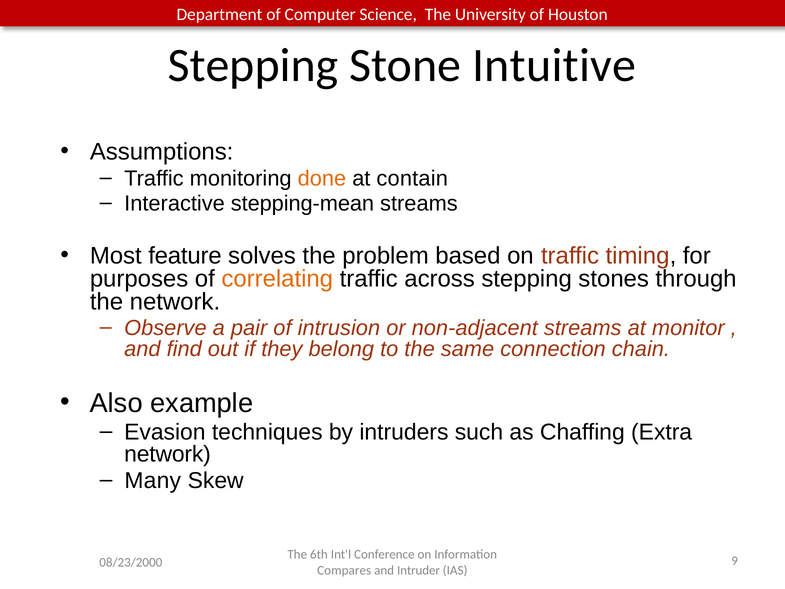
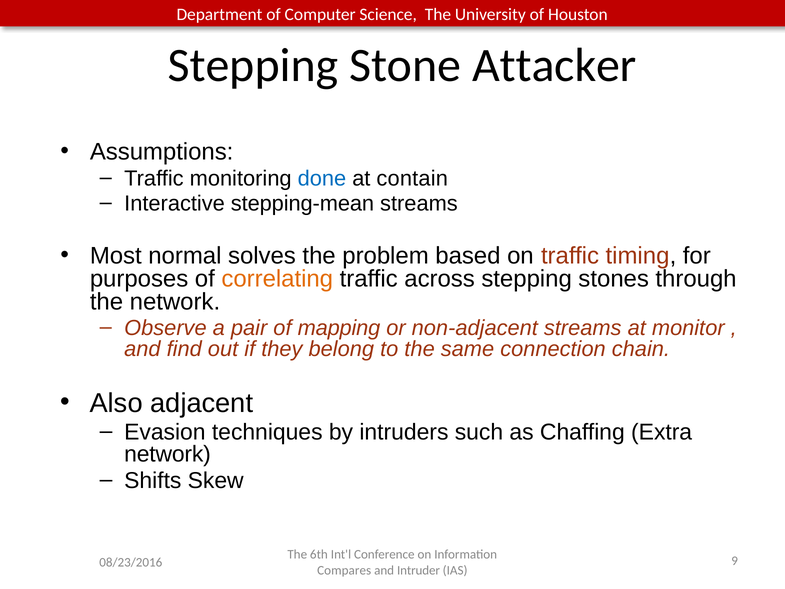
Intuitive: Intuitive -> Attacker (554, 65)
done colour: orange -> blue (322, 178)
feature: feature -> normal (185, 256)
intrusion: intrusion -> mapping (339, 328)
example: example -> adjacent (202, 403)
Many: Many -> Shifts (153, 480)
08/23/2000: 08/23/2000 -> 08/23/2016 (131, 562)
